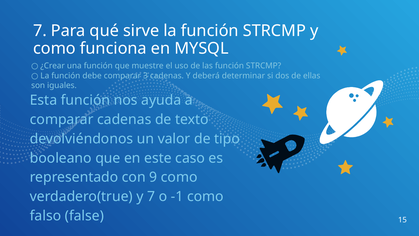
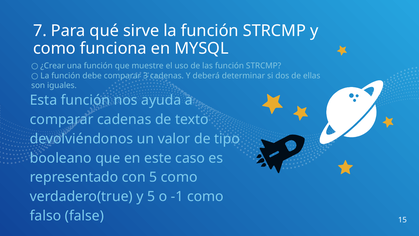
con 9: 9 -> 5 (153, 177)
y 7: 7 -> 5 (151, 196)
